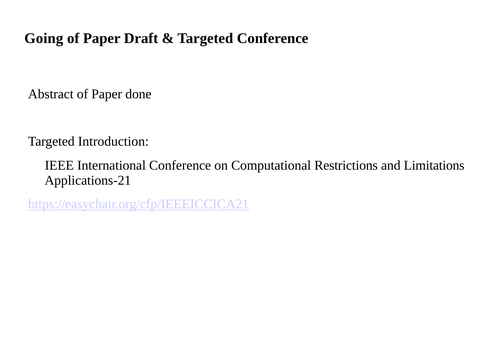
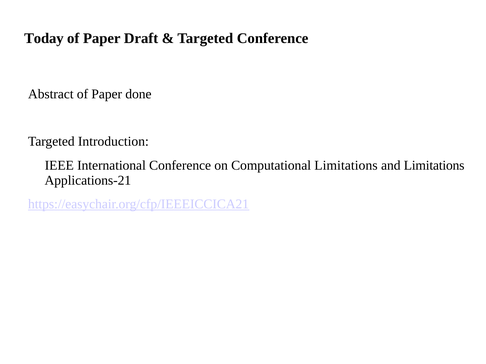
Going: Going -> Today (44, 38)
Computational Restrictions: Restrictions -> Limitations (346, 165)
